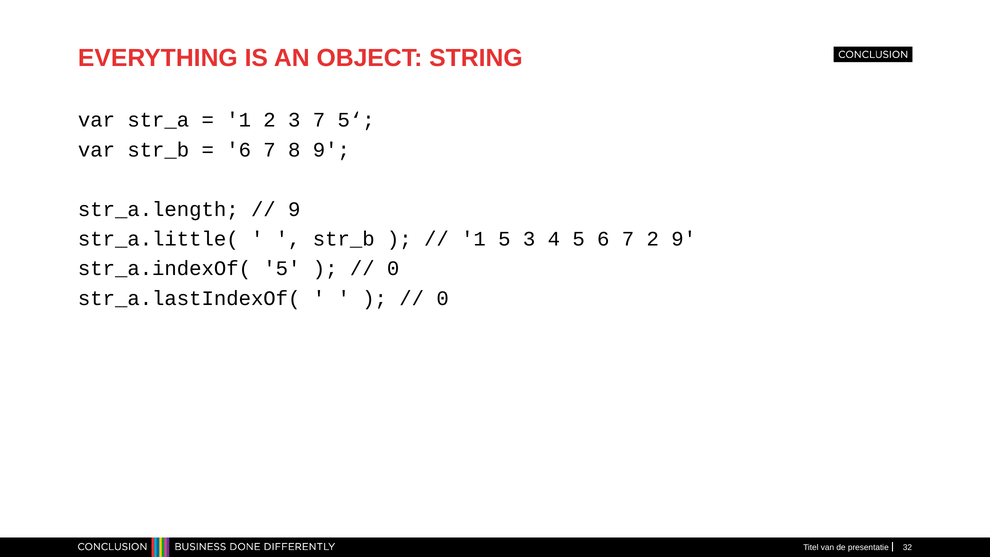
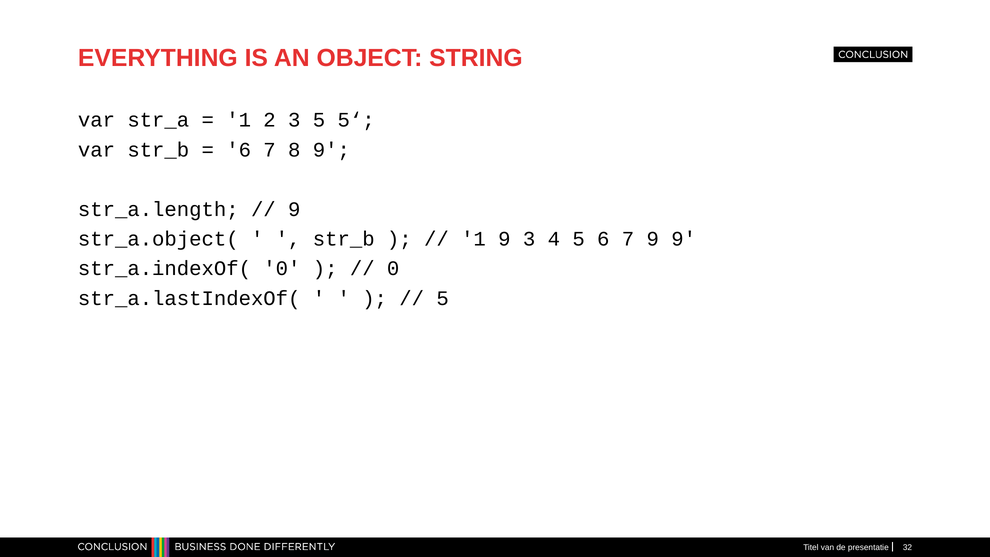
3 7: 7 -> 5 (319, 120)
str_a.little(: str_a.little( -> str_a.object( (158, 239)
1 5: 5 -> 9 (504, 239)
7 2: 2 -> 9 (653, 239)
str_a.indexOf( 5: 5 -> 0 (282, 269)
0: 0 -> 5 (443, 298)
